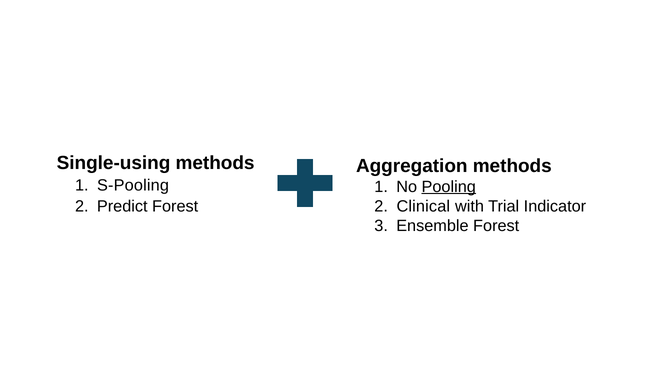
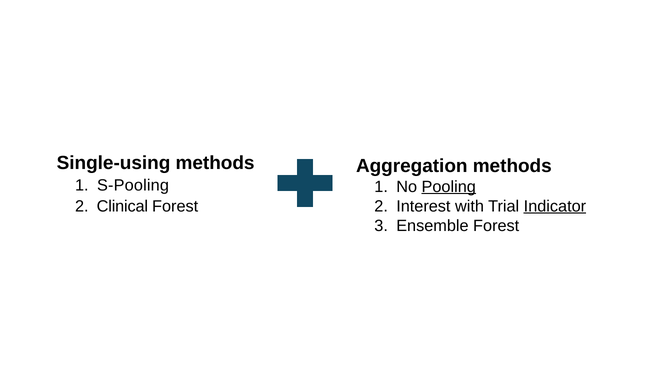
Clinical: Clinical -> Interest (423, 206)
Indicator underline: none -> present (555, 206)
Predict: Predict -> Clinical (122, 207)
